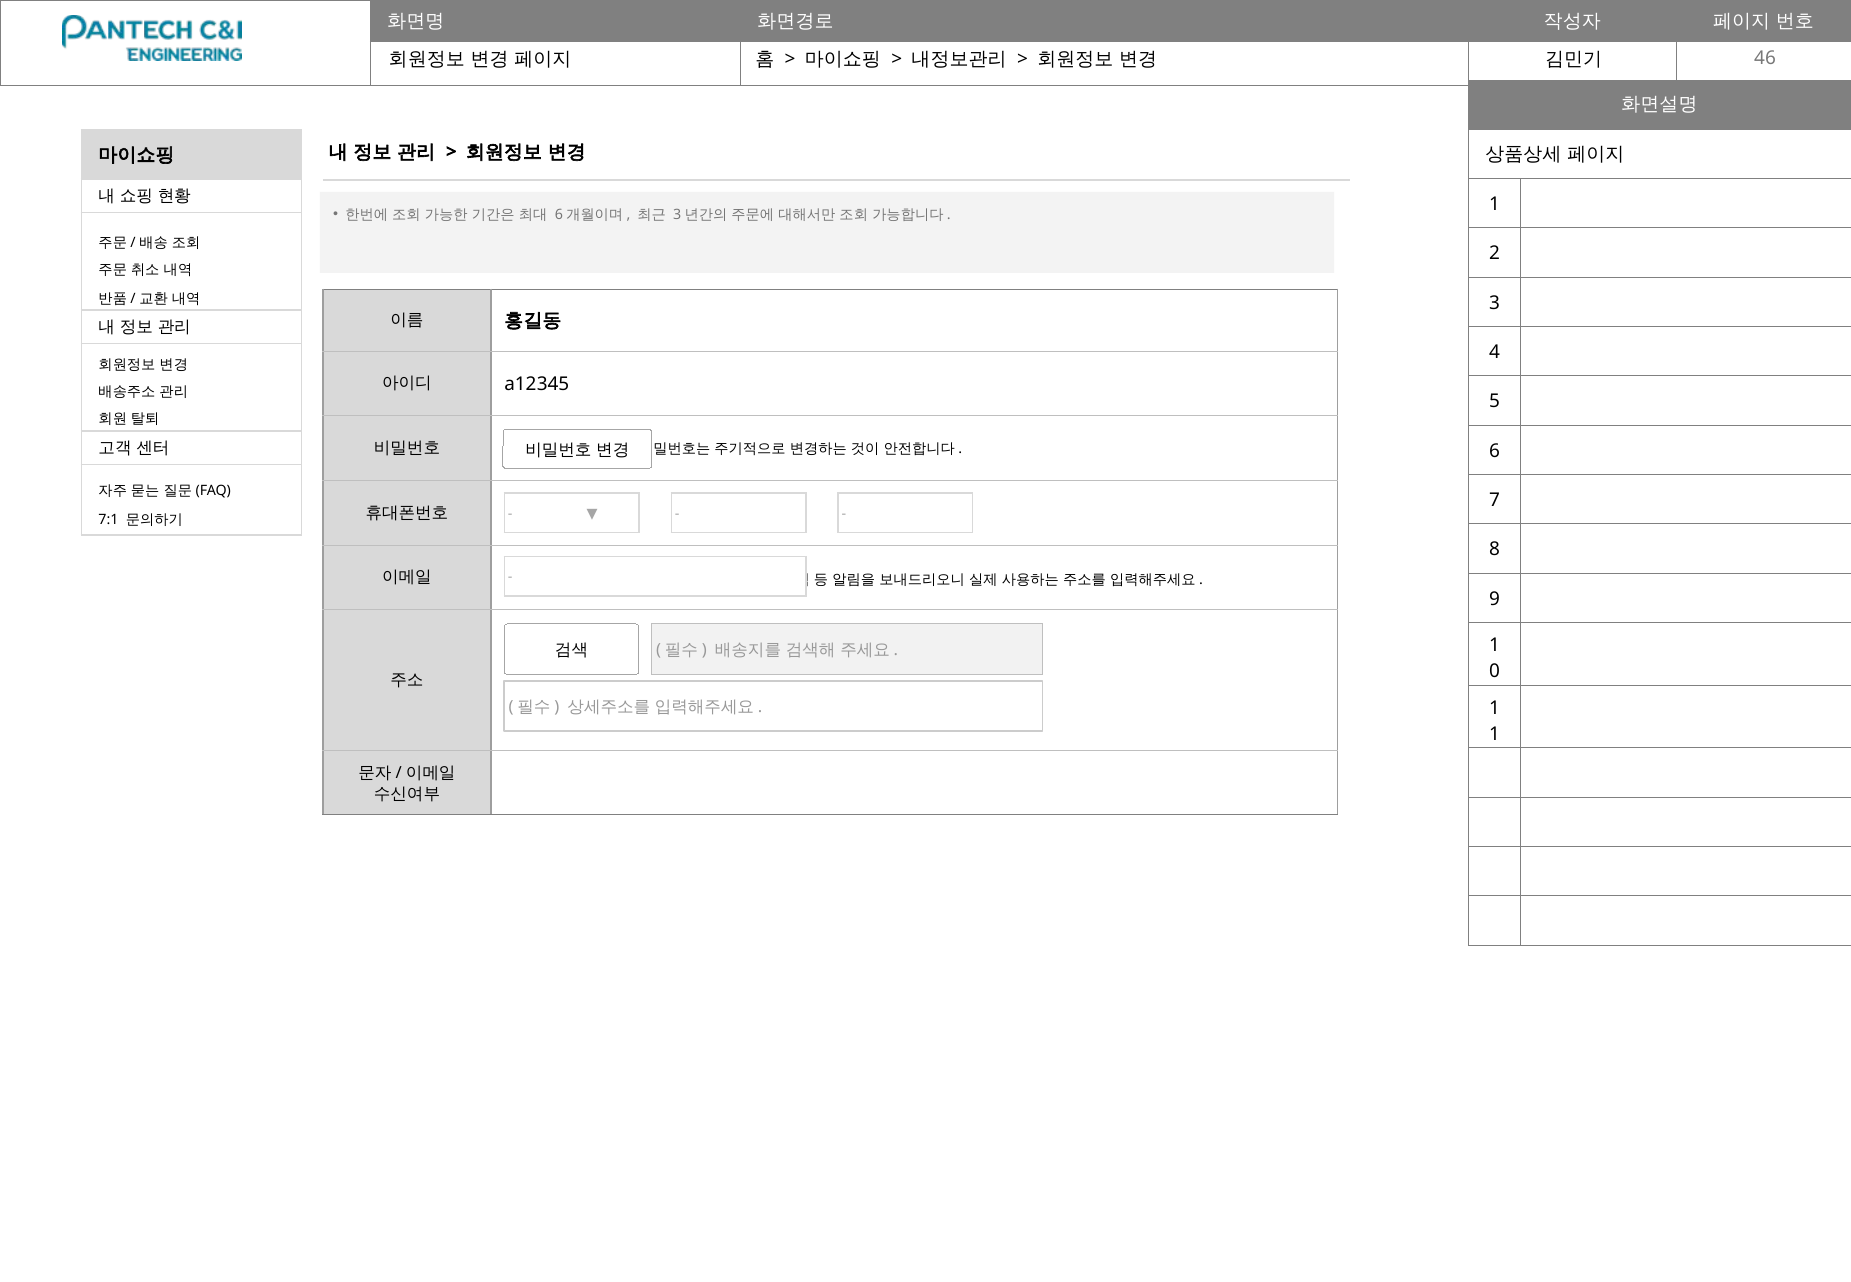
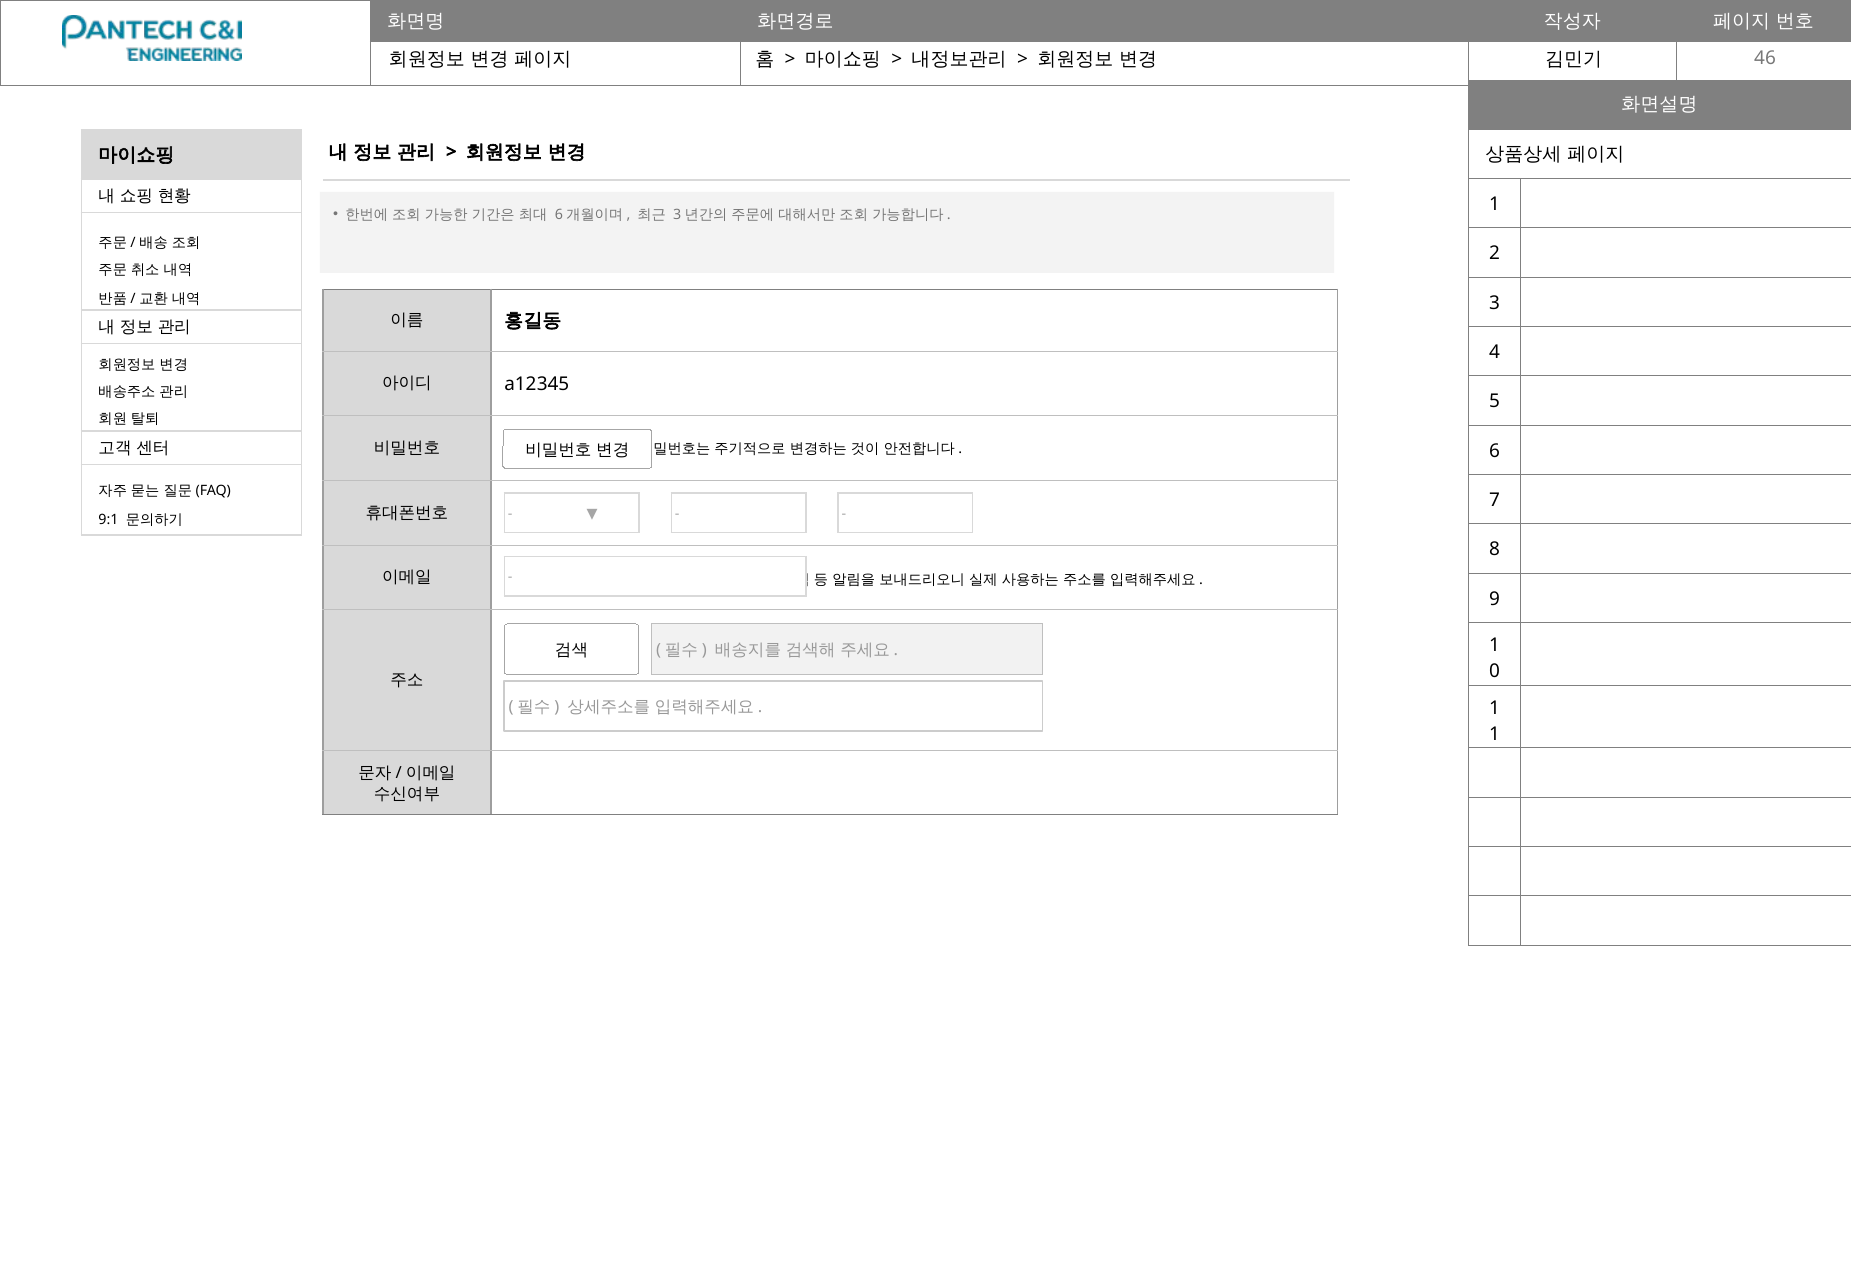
7:1: 7:1 -> 9:1 (109, 520)
